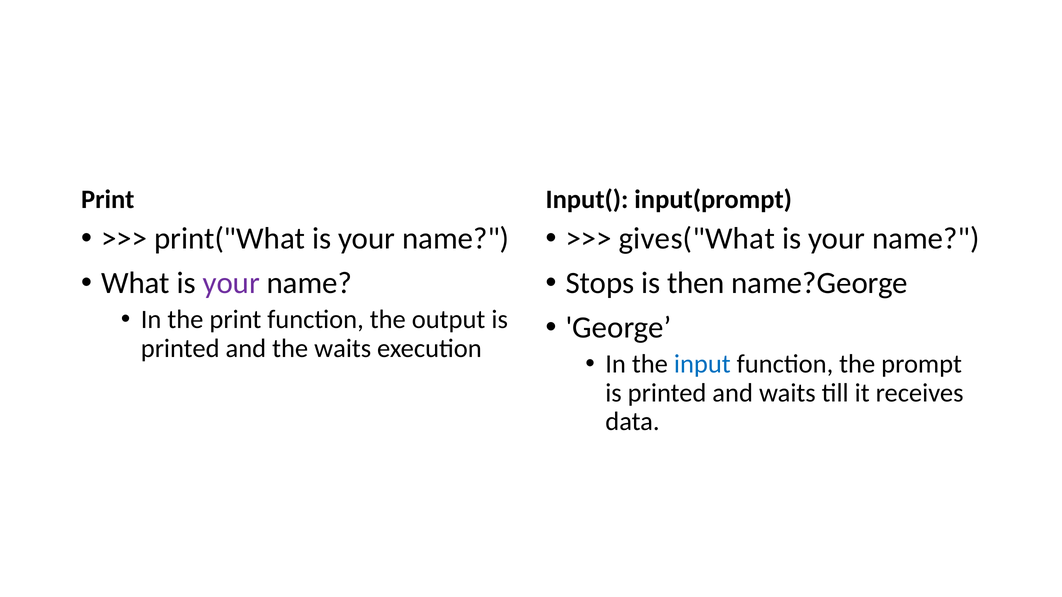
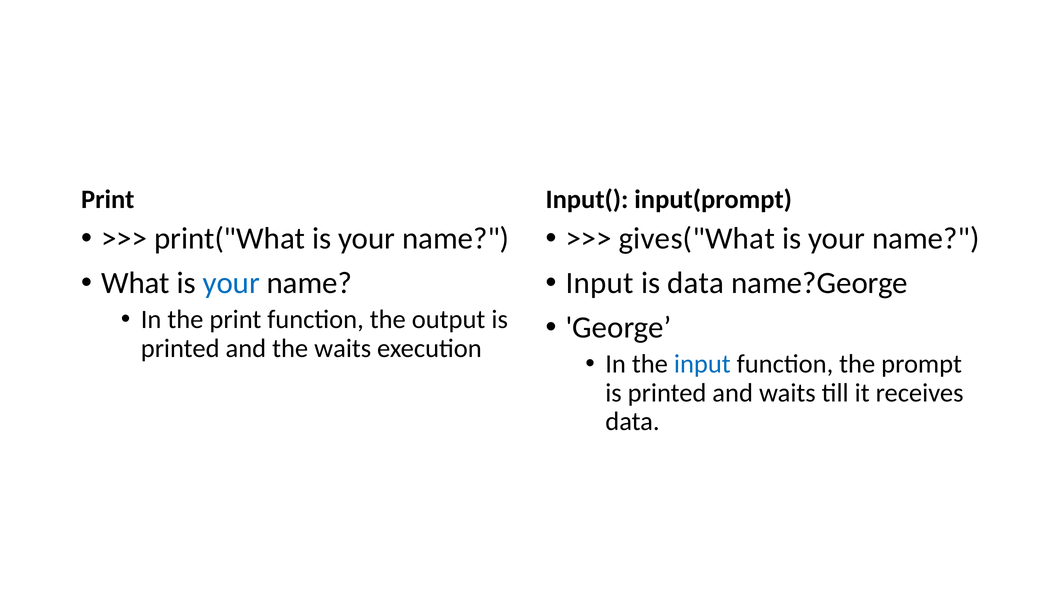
your colour: purple -> blue (231, 283)
Stops: Stops -> Input (600, 283)
is then: then -> data (696, 283)
